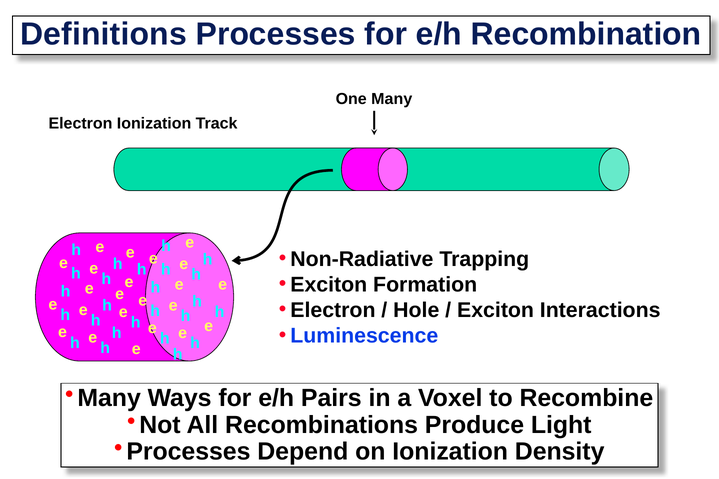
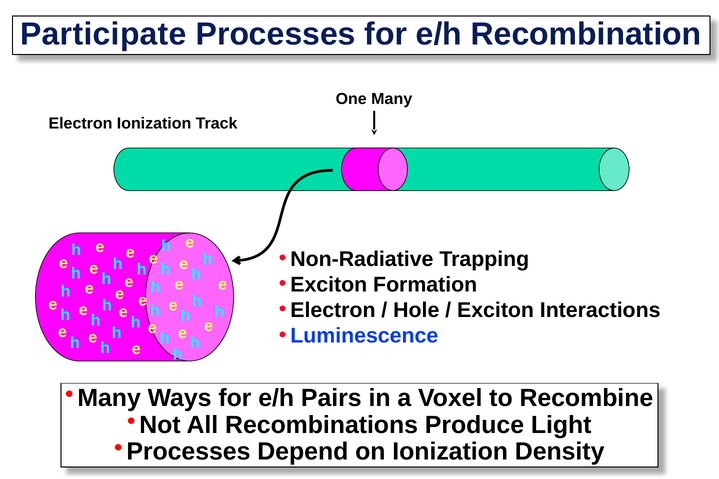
Definitions: Definitions -> Participate (103, 34)
